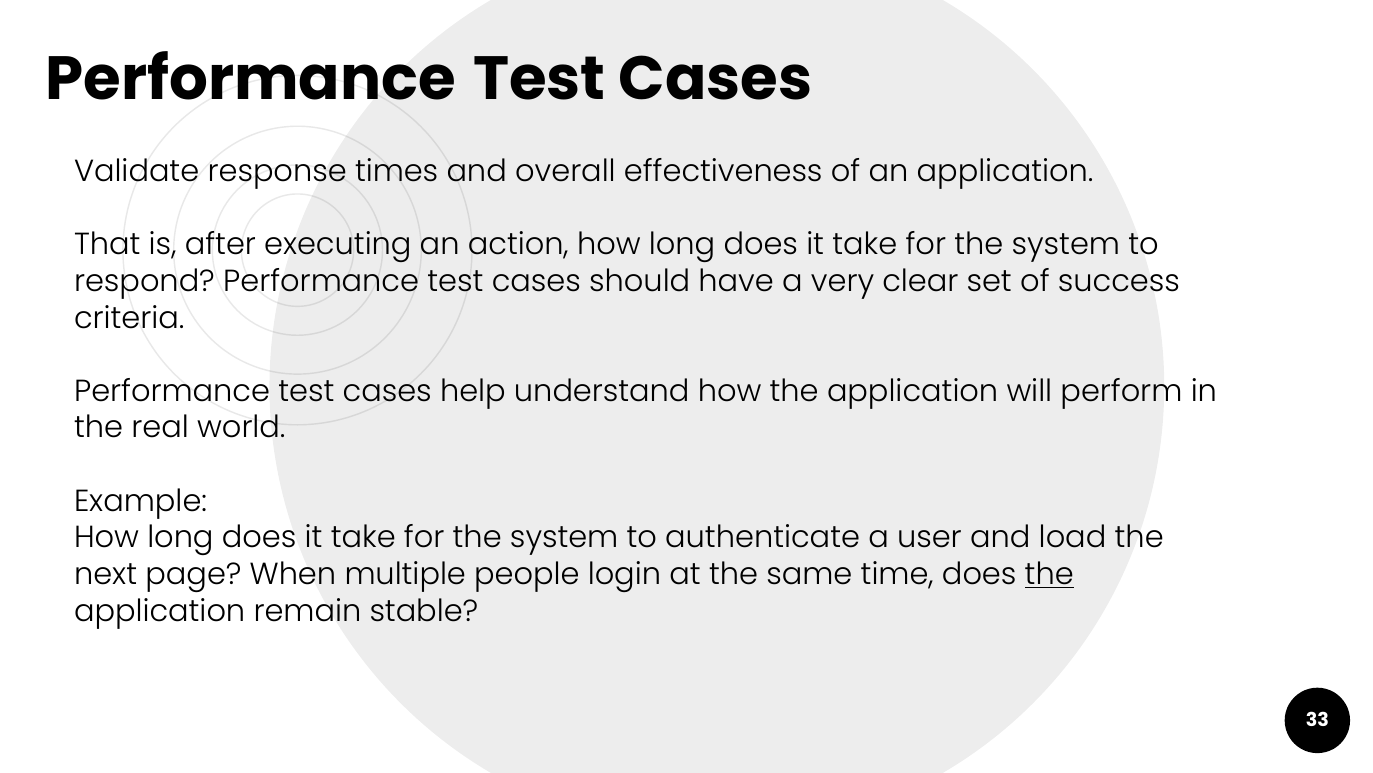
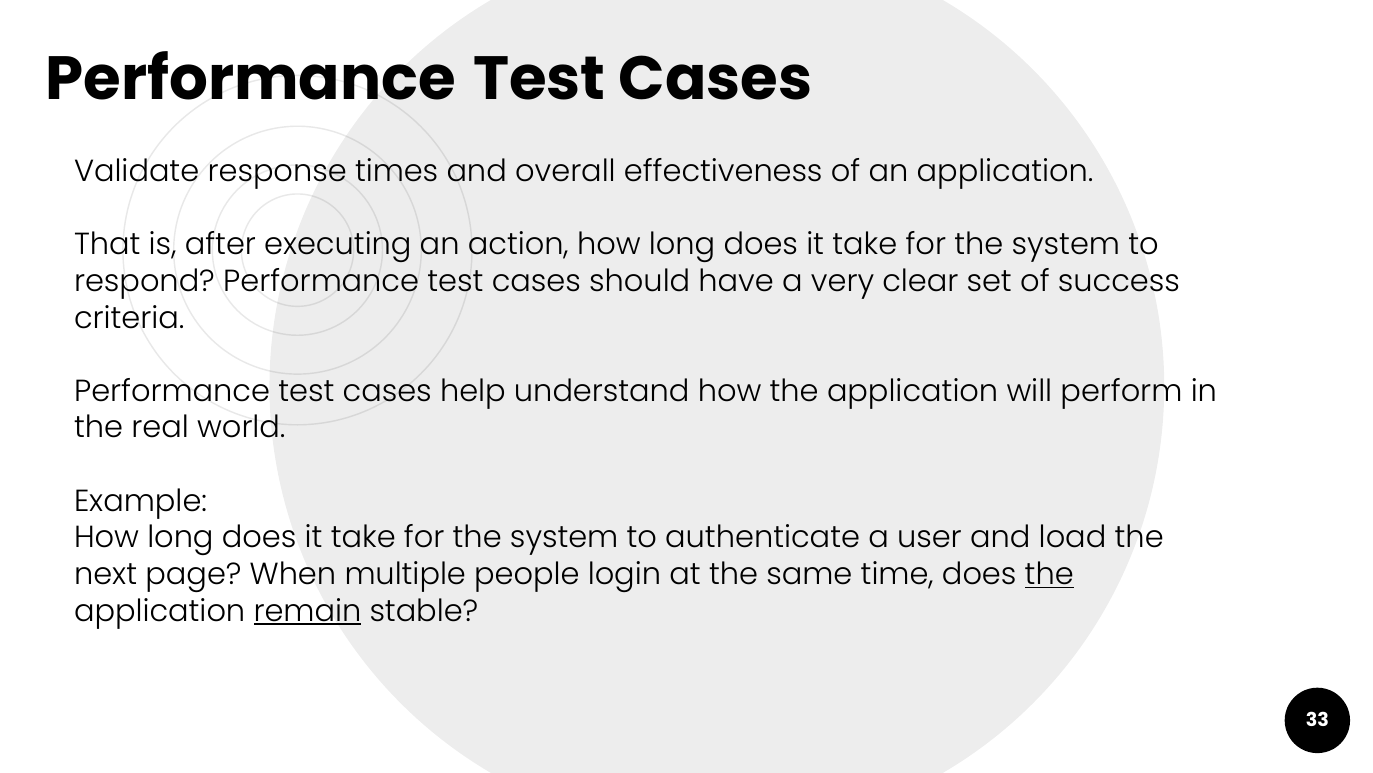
remain underline: none -> present (307, 610)
